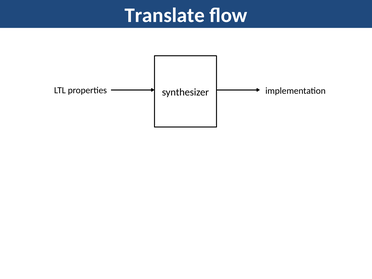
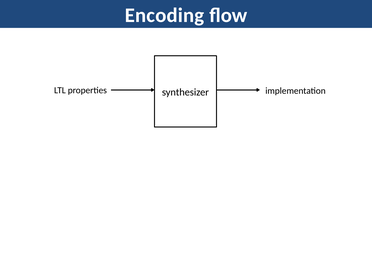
Translate: Translate -> Encoding (165, 15)
